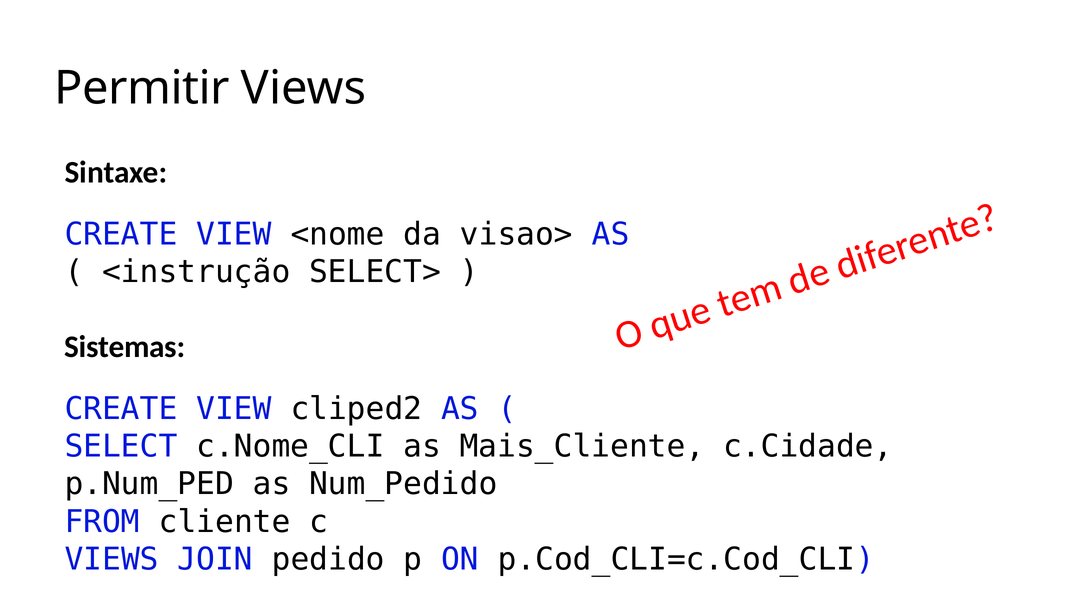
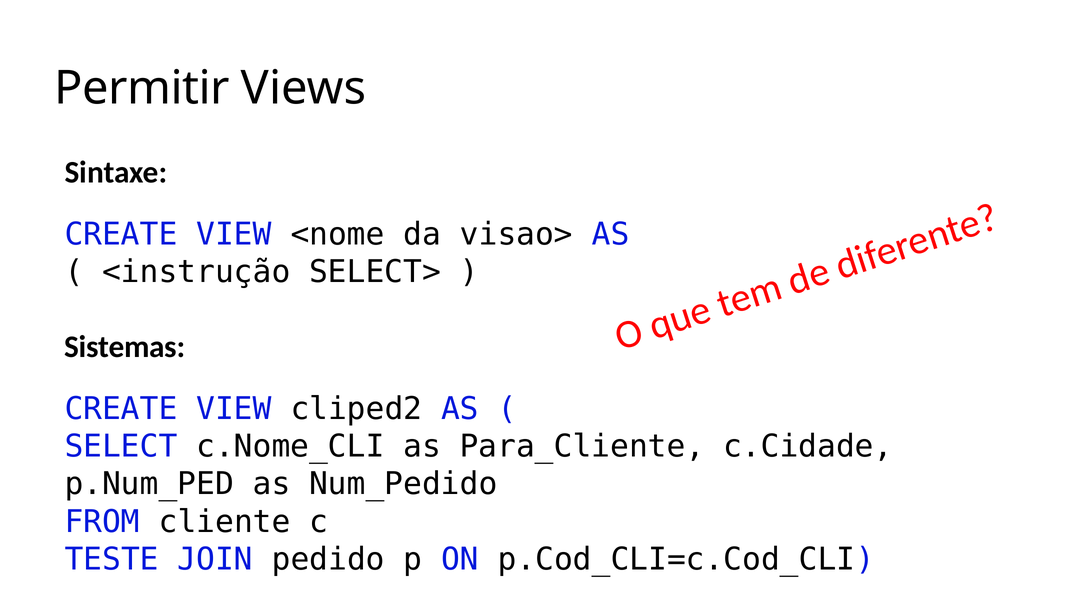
Mais_Cliente: Mais_Cliente -> Para_Cliente (582, 447)
VIEWS: VIEWS -> TESTE (112, 559)
